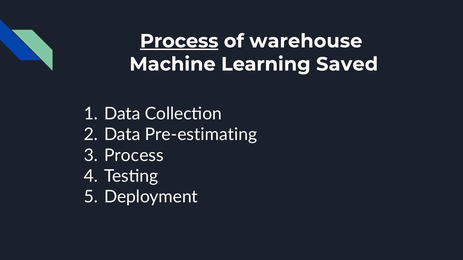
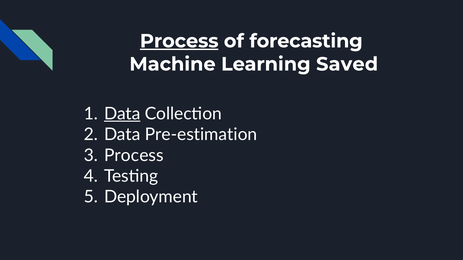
warehouse: warehouse -> forecasting (306, 41)
Data underline: none -> present (122, 114)
Pre-estimating: Pre-estimating -> Pre-estimation (201, 135)
